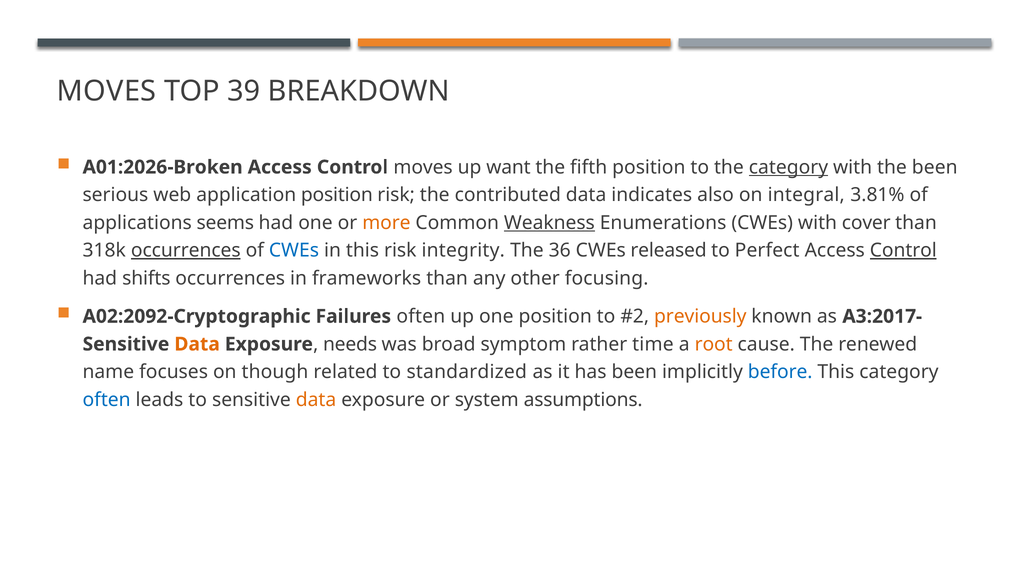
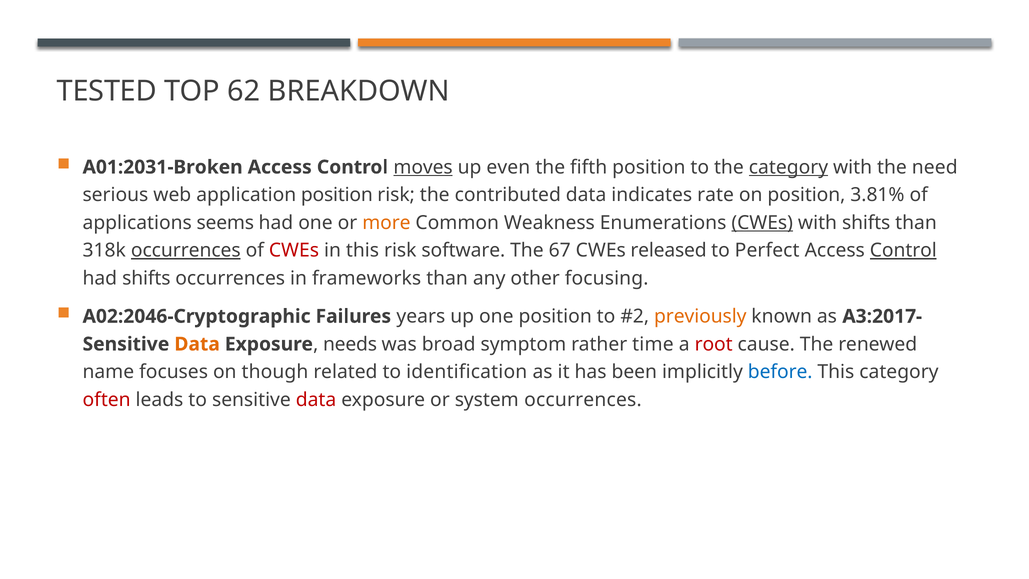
MOVES: MOVES -> TESTED (107, 91)
39: 39 -> 62 (244, 91)
A01:2026-Broken: A01:2026-Broken -> A01:2031-Broken (163, 167)
moves underline: none -> present (423, 167)
want: want -> even (508, 167)
the been: been -> need (935, 167)
also: also -> rate (716, 195)
on integral: integral -> position (806, 195)
Weakness underline: present -> none (549, 223)
CWEs underline: none -> present (762, 223)
with cover: cover -> shifts (866, 223)
CWEs colour: blue -> red (294, 250)
integrity: integrity -> software (463, 250)
36: 36 -> 67 (560, 250)
A02:2092-Cryptographic: A02:2092-Cryptographic -> A02:2046-Cryptographic (197, 316)
Failures often: often -> years (421, 316)
root colour: orange -> red (714, 344)
standardized: standardized -> identification (467, 372)
often colour: blue -> red (107, 400)
data colour: orange -> red (316, 400)
system assumptions: assumptions -> occurrences (583, 400)
